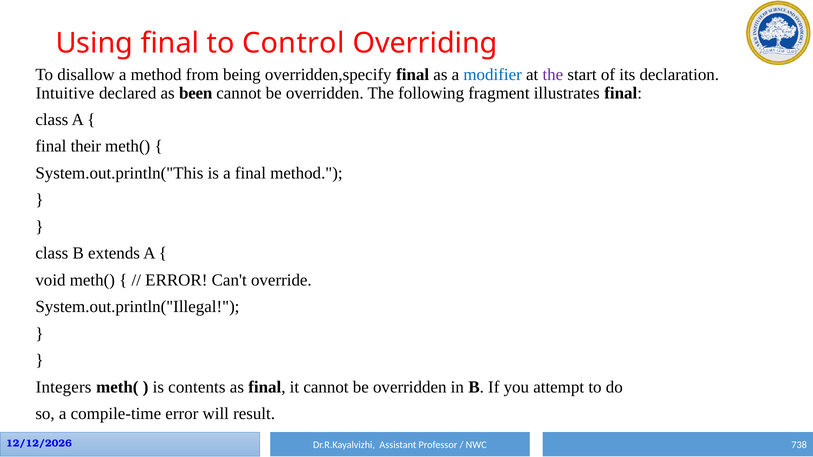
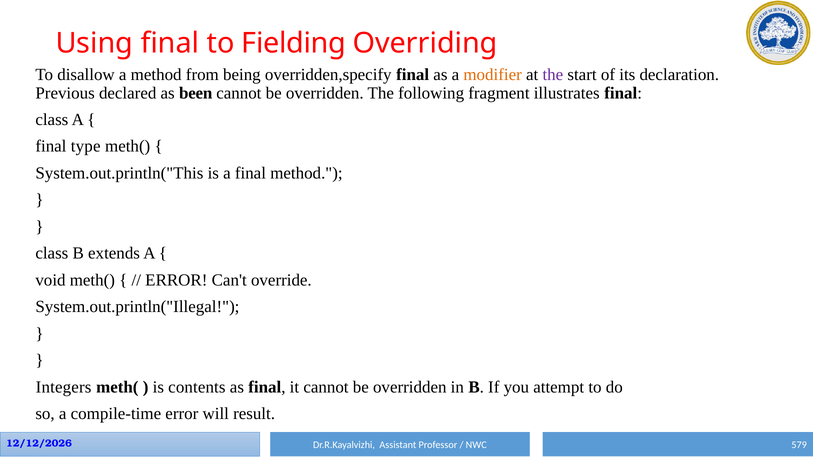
Control: Control -> Fielding (294, 43)
modifier colour: blue -> orange (493, 75)
Intuitive: Intuitive -> Previous (65, 93)
their: their -> type (86, 147)
738: 738 -> 579 (799, 445)
